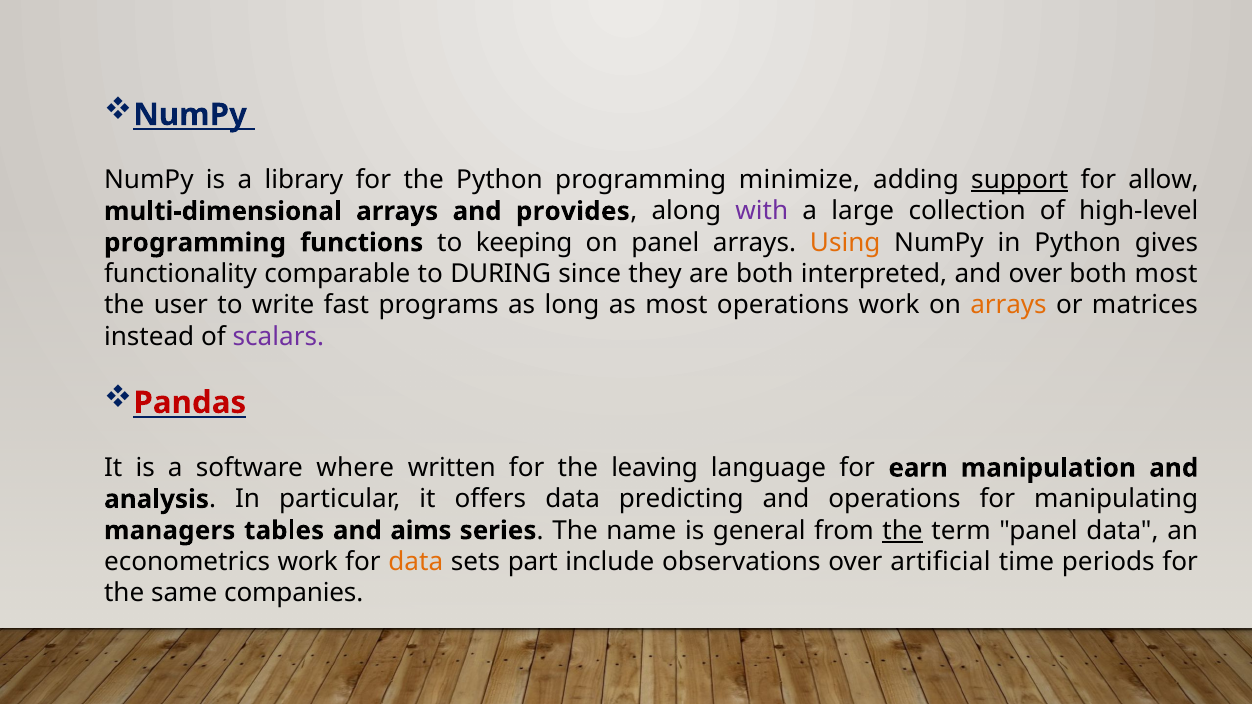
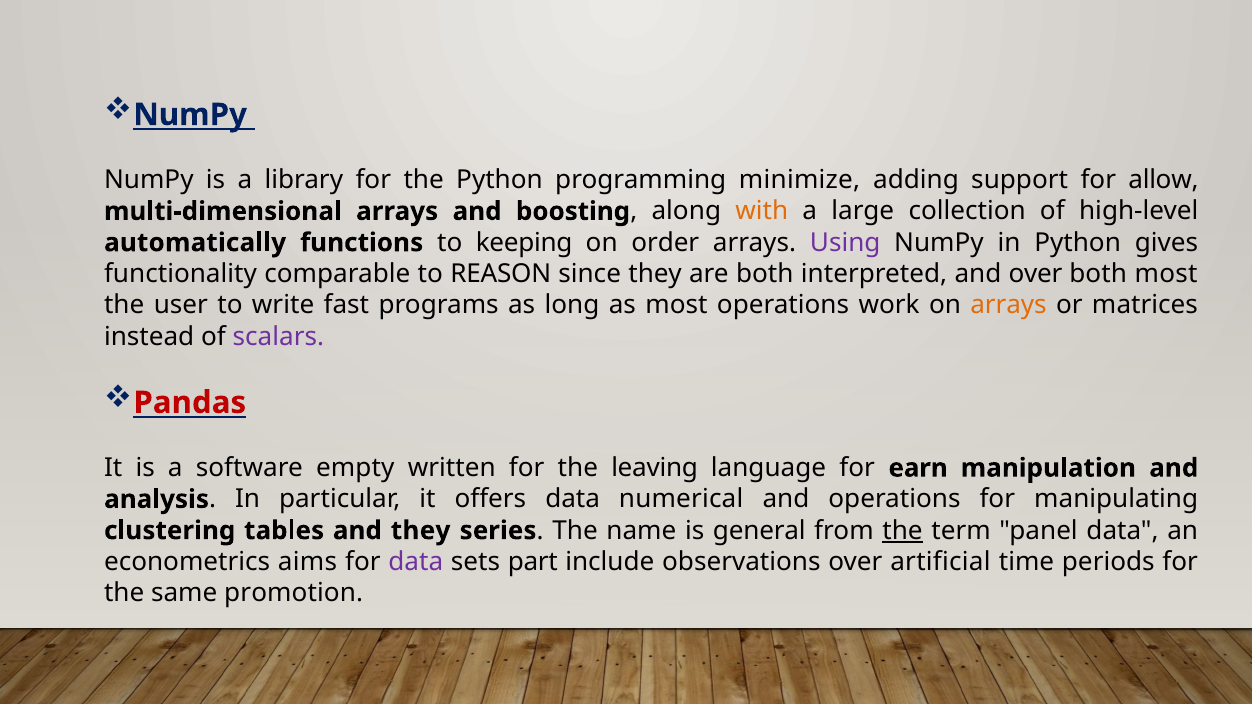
support underline: present -> none (1020, 180)
provides: provides -> boosting (573, 211)
with colour: purple -> orange (762, 211)
programming: programming -> automatically (195, 243)
on panel: panel -> order (665, 243)
Using colour: orange -> purple (845, 243)
DURING: DURING -> REASON (501, 274)
where: where -> empty (355, 468)
predicting: predicting -> numerical (681, 499)
managers: managers -> clustering (170, 531)
and aims: aims -> they (421, 531)
econometrics work: work -> aims (308, 562)
data colour: orange -> purple (416, 562)
companies: companies -> promotion (294, 593)
